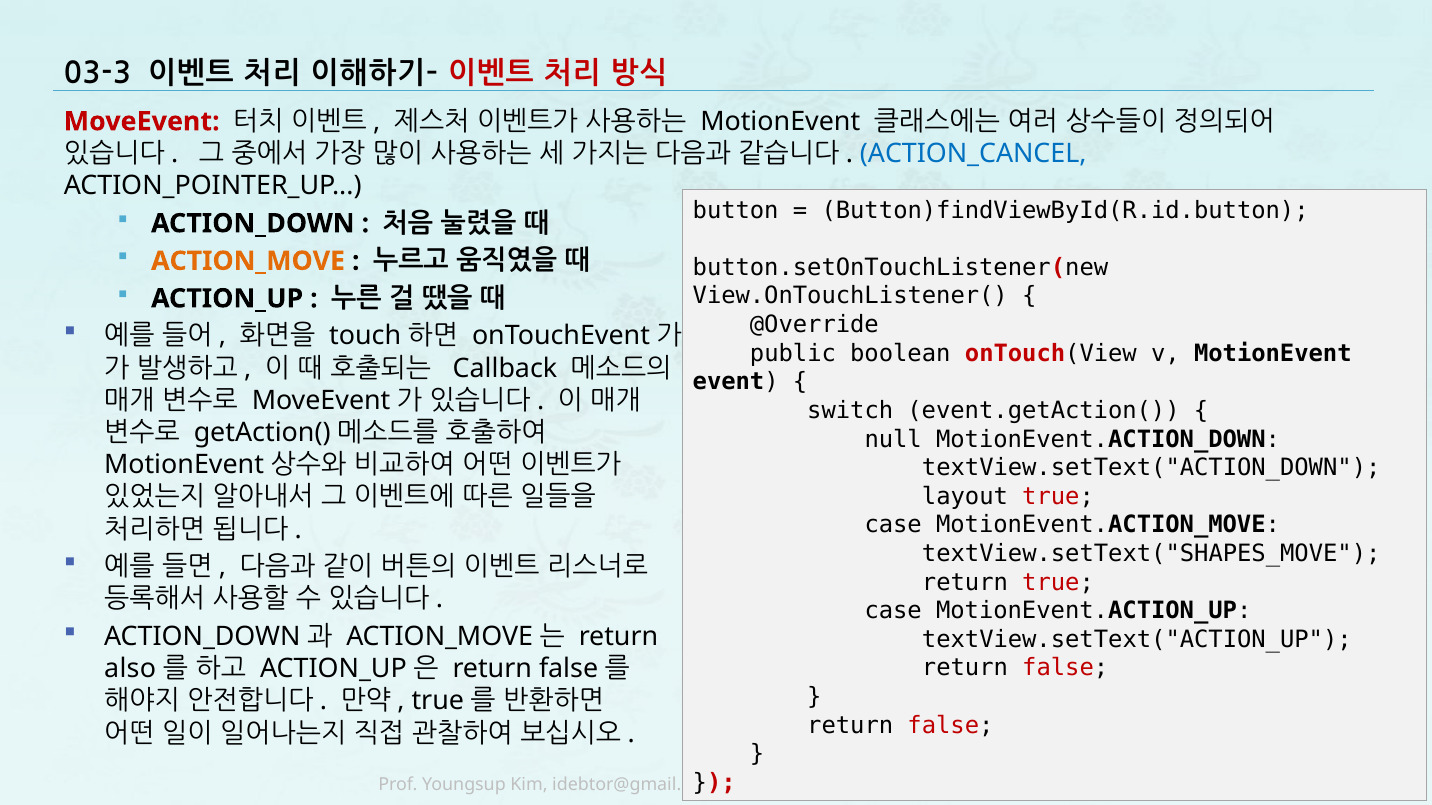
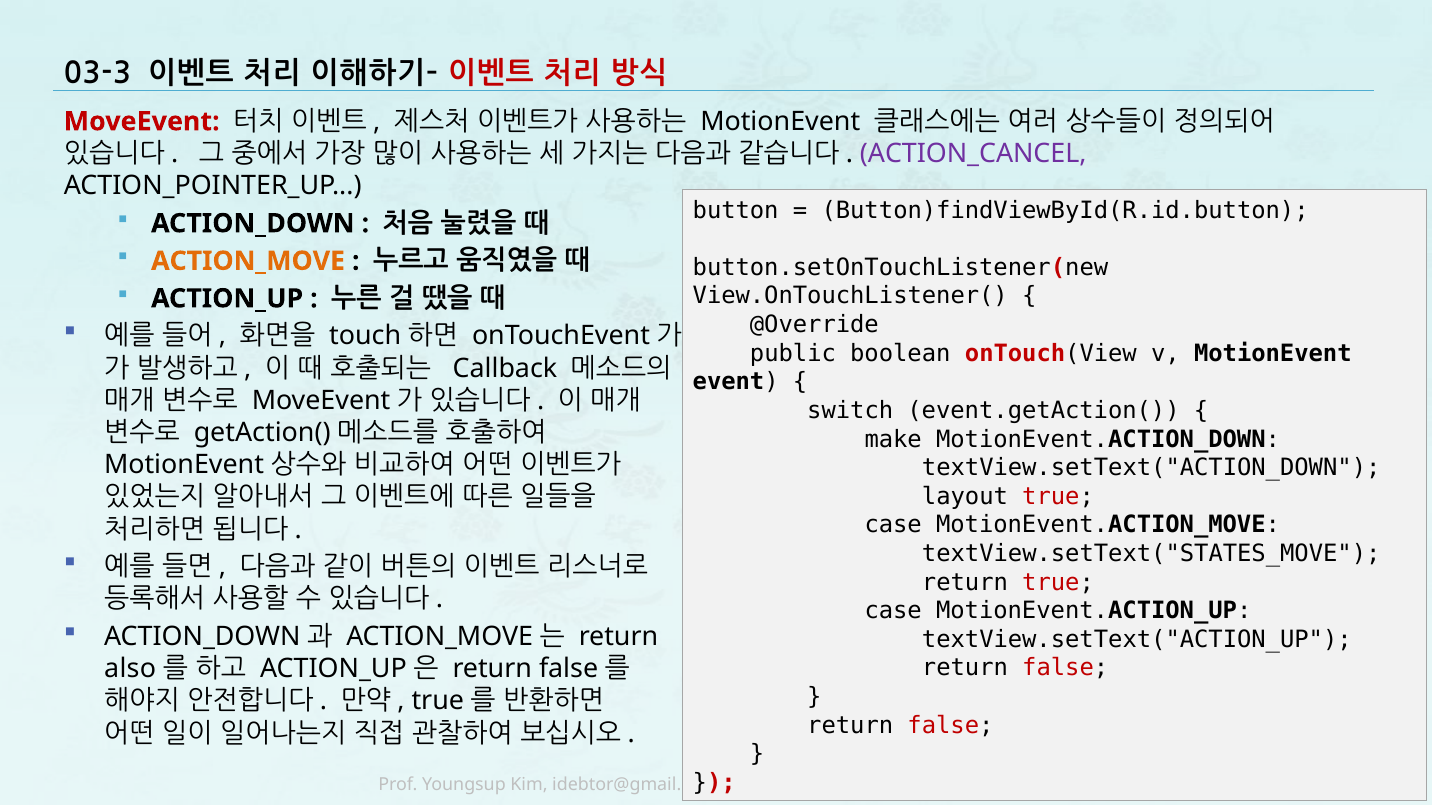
ACTION_CANCEL colour: blue -> purple (973, 154)
null: null -> make (893, 439)
textView.setText("SHAPES_MOVE: textView.setText("SHAPES_MOVE -> textView.setText("STATES_MOVE (1151, 554)
